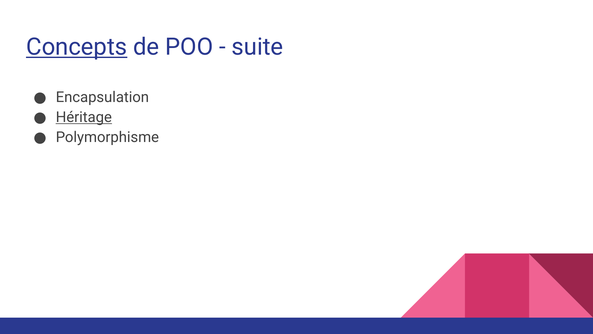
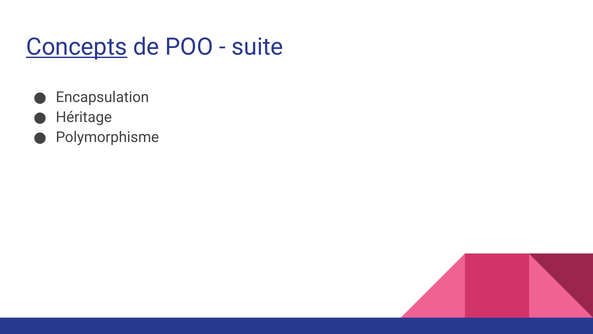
Héritage underline: present -> none (84, 117)
